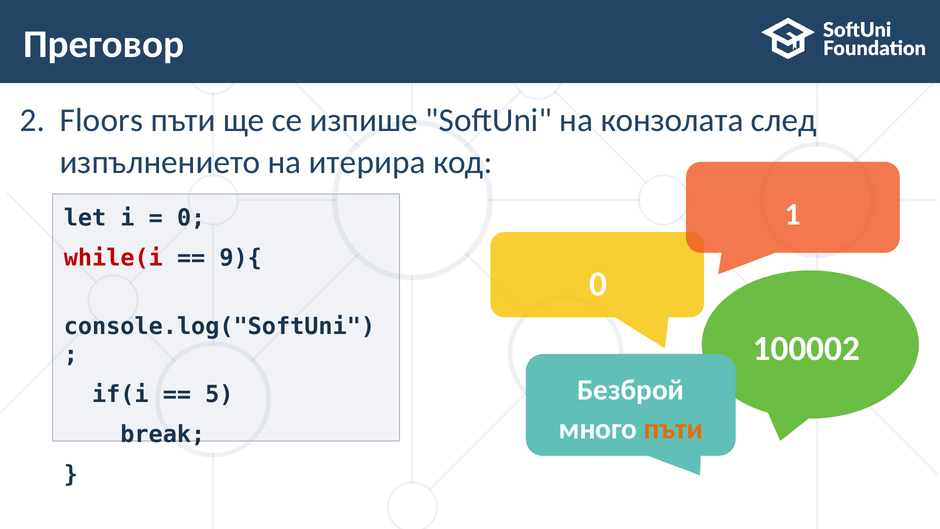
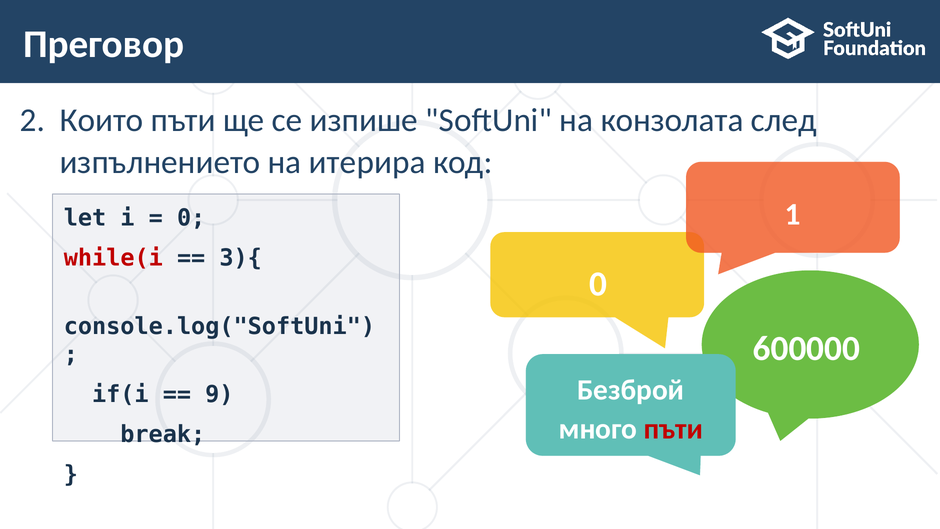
Floors: Floors -> Които (102, 120)
9){: 9){ -> 3){ (241, 258)
100002: 100002 -> 600000 (806, 349)
5: 5 -> 9 (219, 394)
пъти colour: orange -> red (673, 429)
